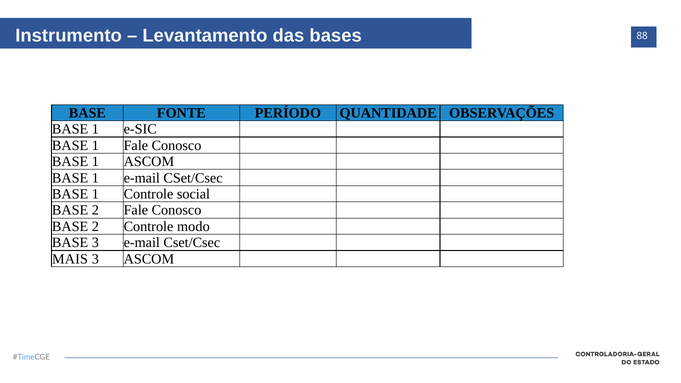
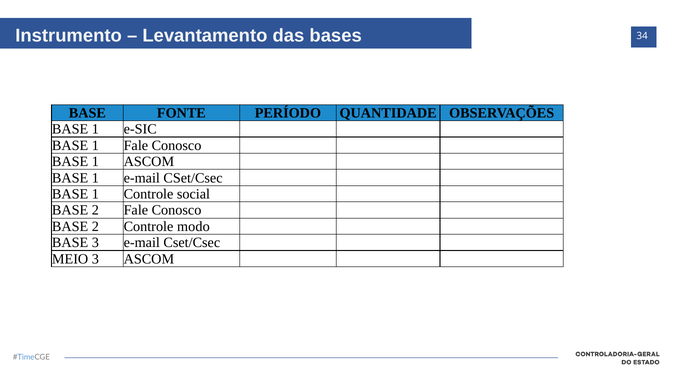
88: 88 -> 34 (642, 36)
MAIS: MAIS -> MEIO (70, 259)
